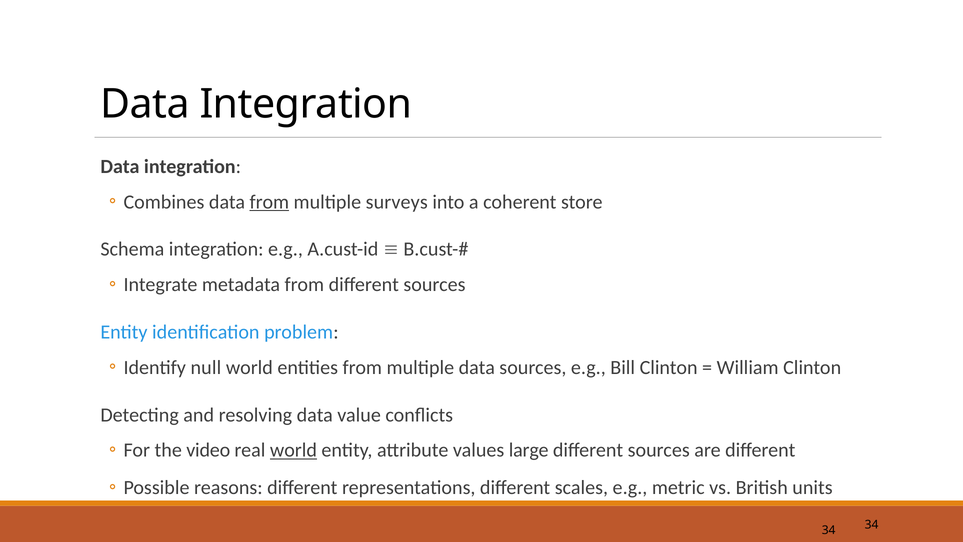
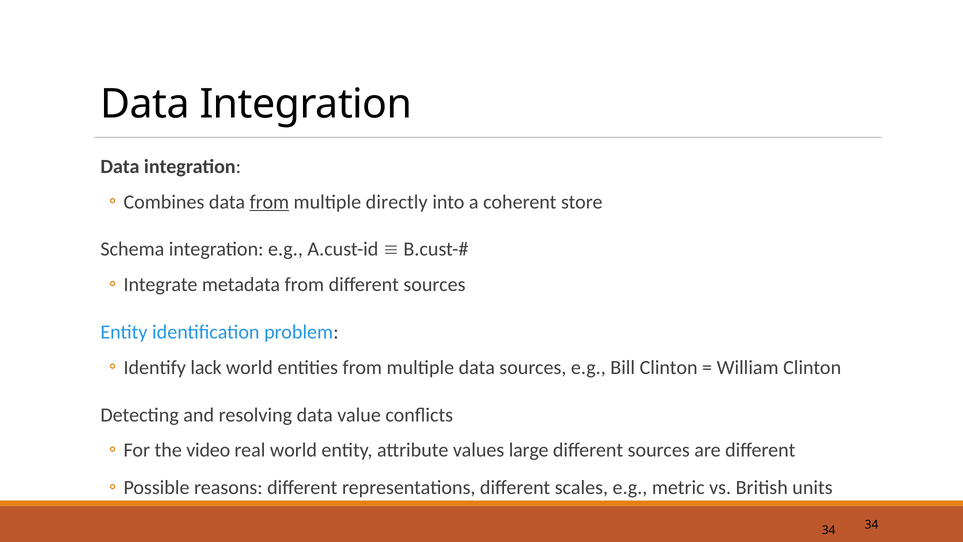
surveys: surveys -> directly (397, 202)
null: null -> lack (206, 367)
world underline: present -> none (293, 450)
